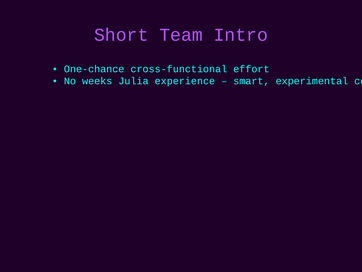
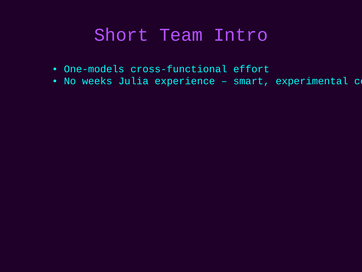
One-chance: One-chance -> One-models (94, 69)
